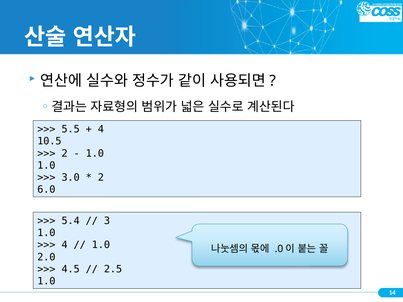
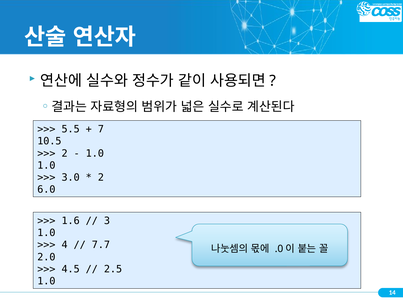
4: 4 -> 7 (101, 129)
5.4: 5.4 -> 1.6 (71, 221)
1.0: 1.0 -> 7.7 (101, 245)
